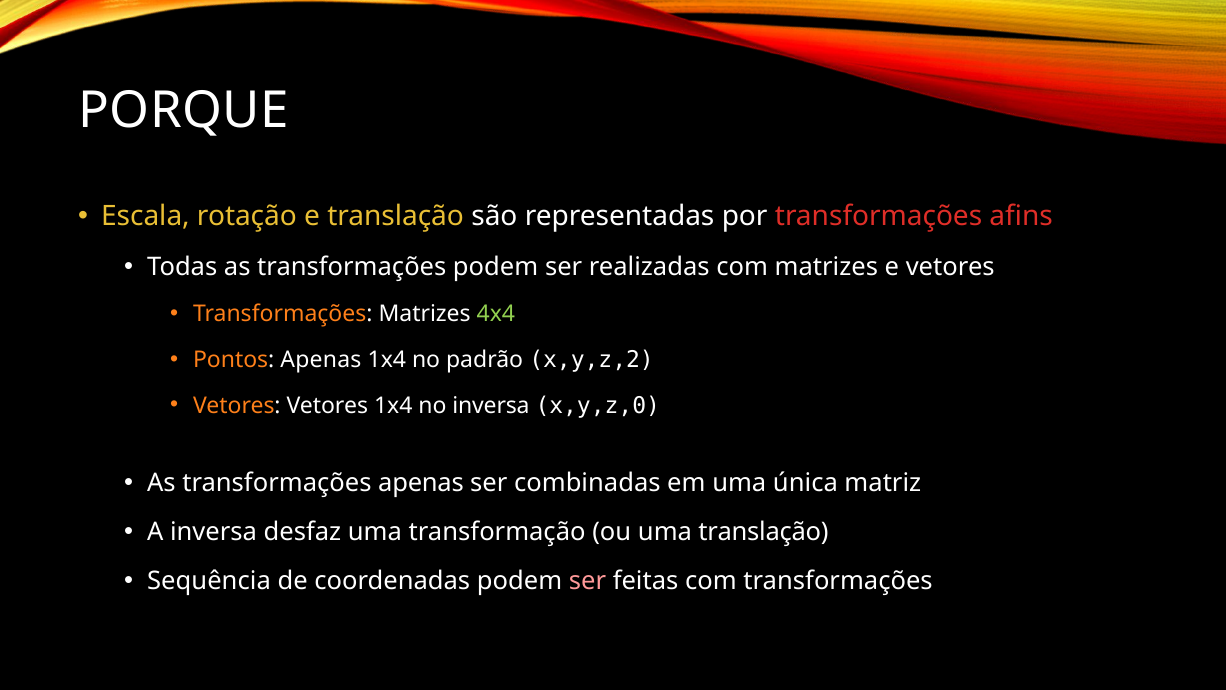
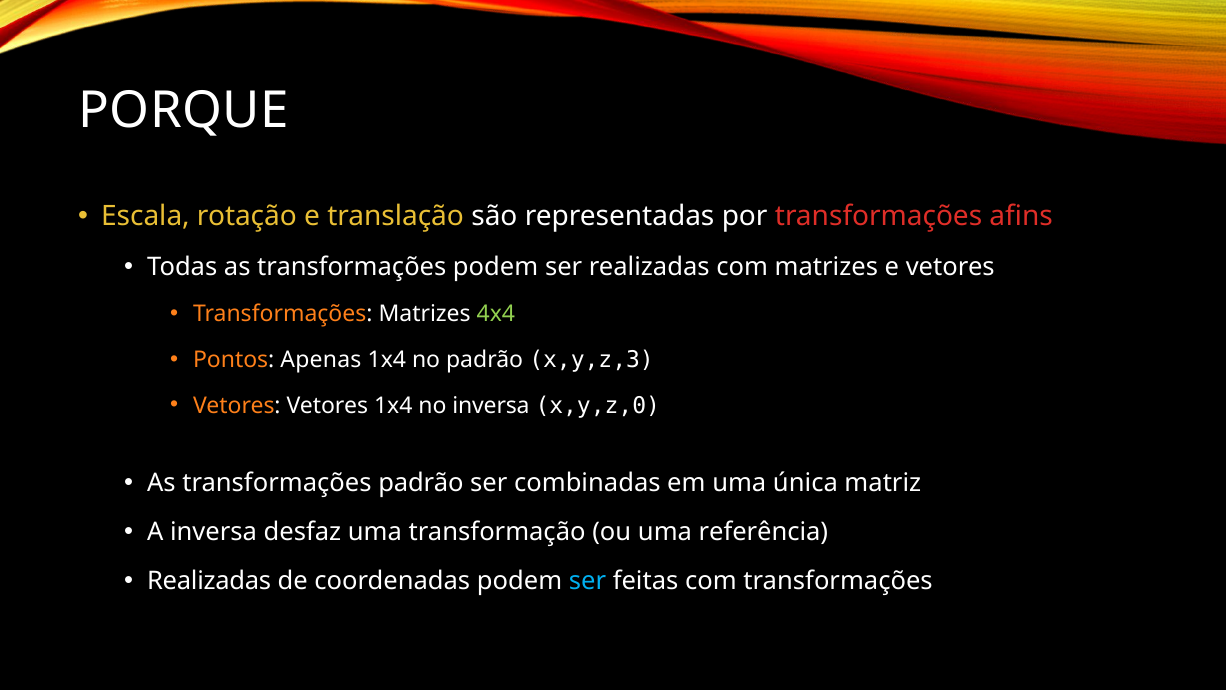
x,y,z,2: x,y,z,2 -> x,y,z,3 (592, 360)
transformações apenas: apenas -> padrão (421, 483)
uma translação: translação -> referência (763, 532)
Sequência: Sequência -> Realizadas (209, 581)
ser colour: pink -> light blue (587, 581)
